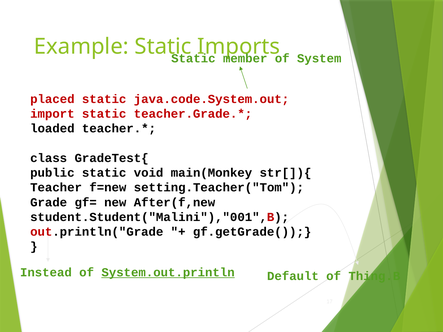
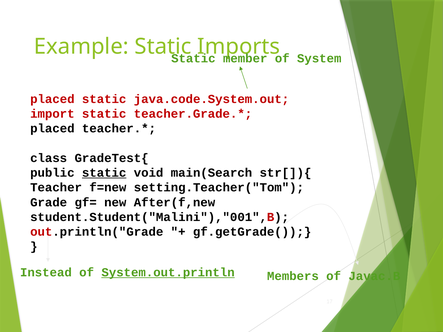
loaded: loaded -> placed (52, 129)
static underline: none -> present (104, 173)
main(Monkey: main(Monkey -> main(Search (212, 173)
Default: Default -> Members (293, 276)
Thing.B: Thing.B -> Javac.B (374, 276)
